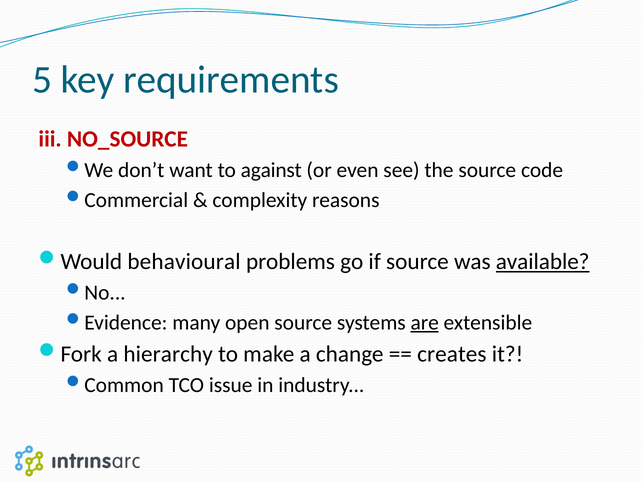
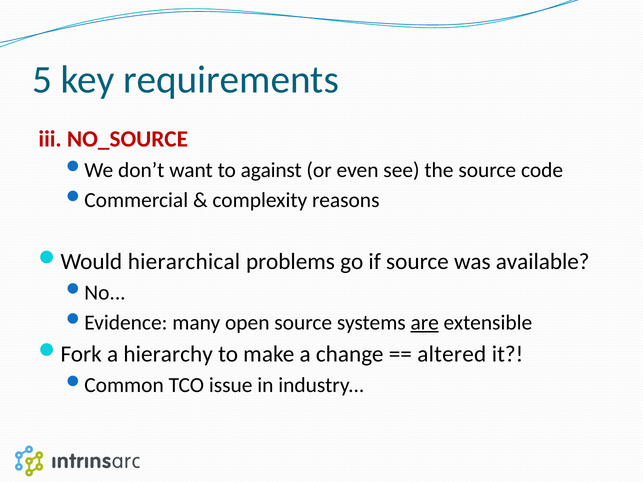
behavioural: behavioural -> hierarchical (184, 262)
available underline: present -> none (543, 262)
creates: creates -> altered (452, 354)
